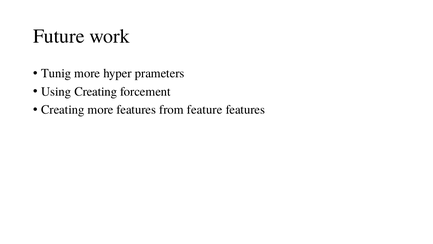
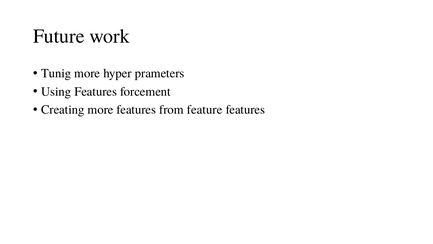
Using Creating: Creating -> Features (96, 91)
